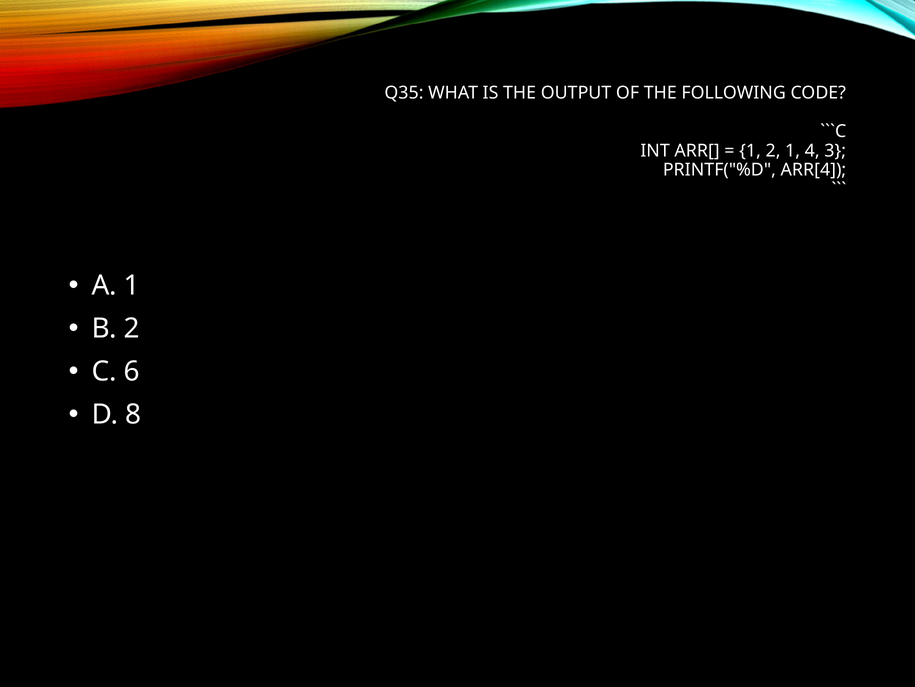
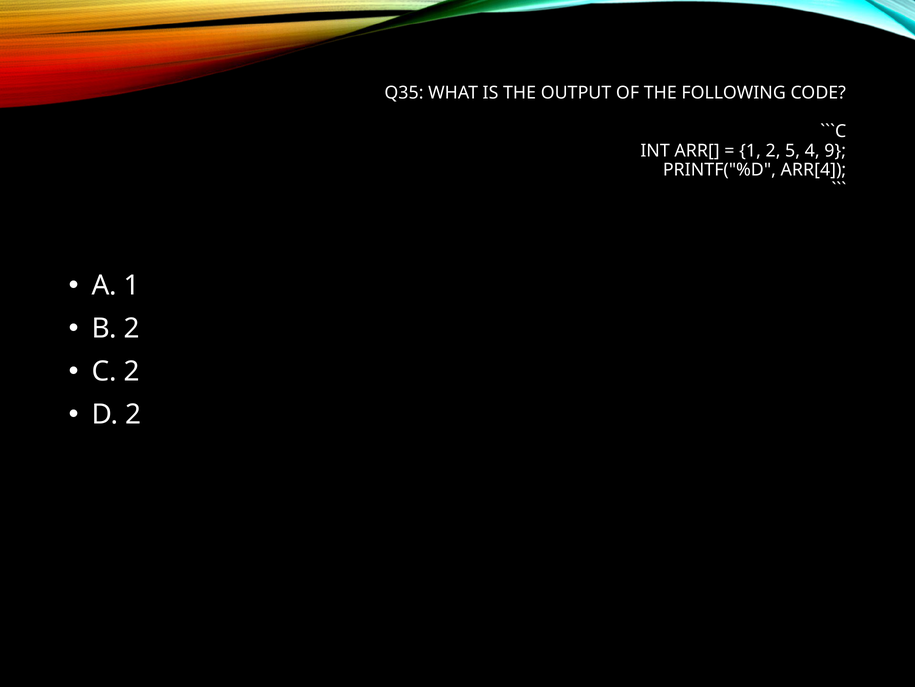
2 1: 1 -> 5 (793, 151)
3: 3 -> 9 (835, 151)
C 6: 6 -> 2 (132, 371)
D 8: 8 -> 2 (133, 414)
